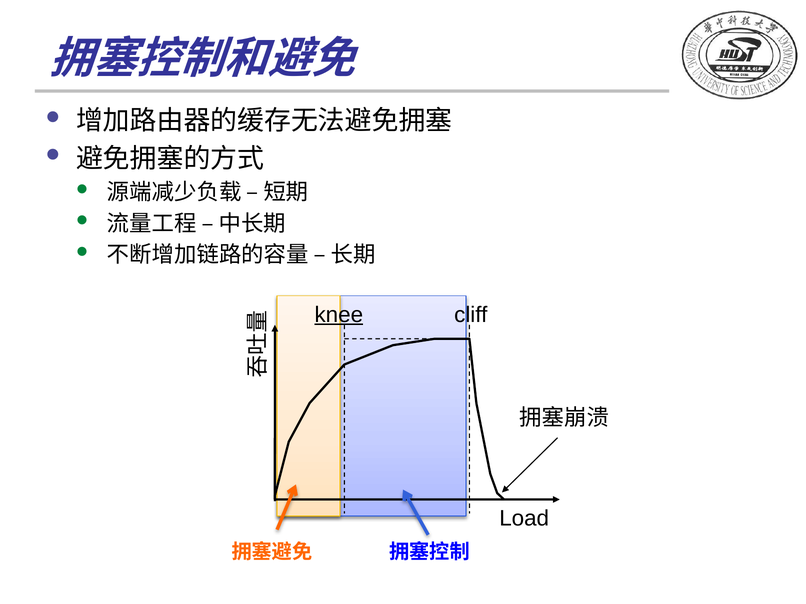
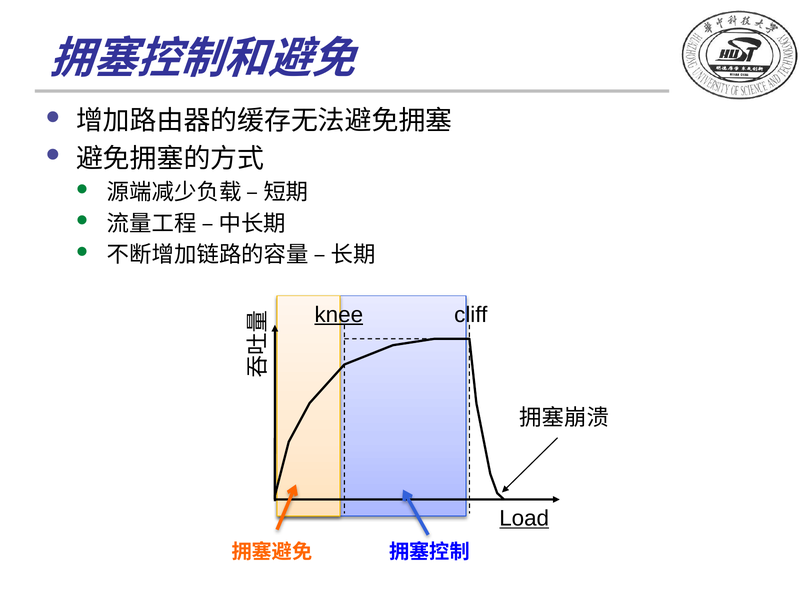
Load underline: none -> present (524, 519)
